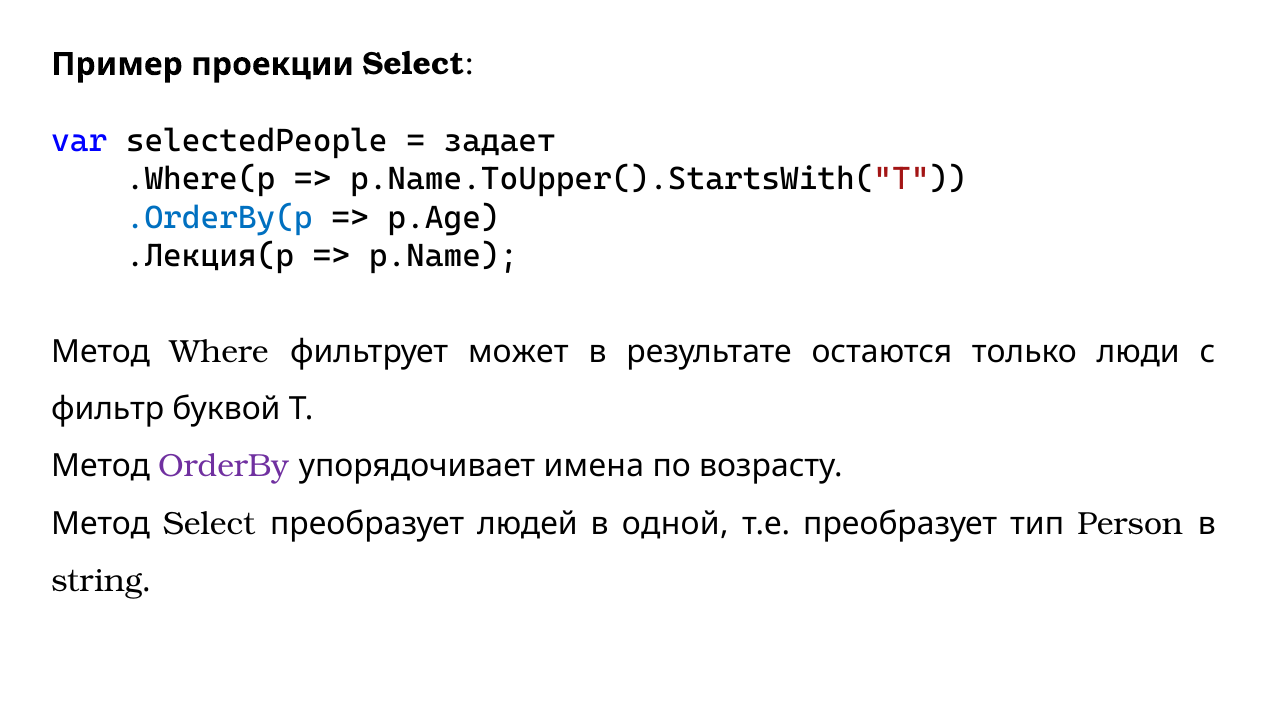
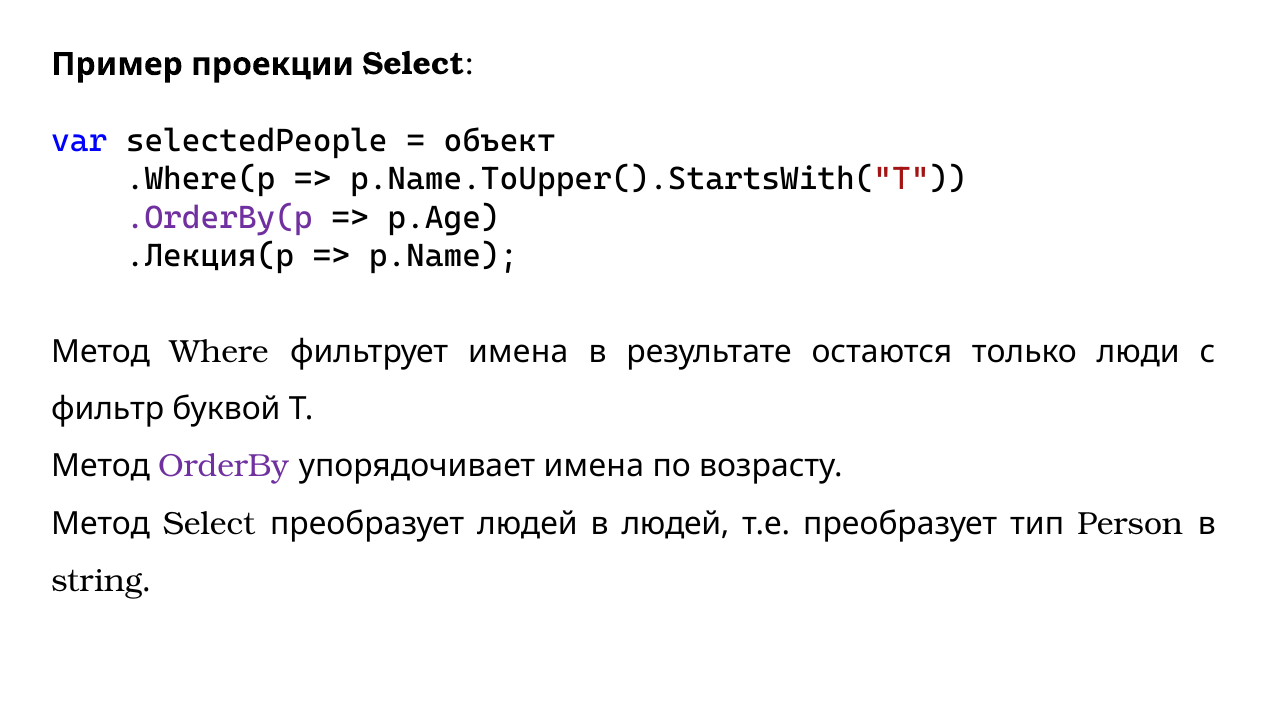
задает: задает -> объект (500, 141)
.OrderBy(p colour: blue -> purple (219, 217)
фильтрует может: может -> имена (518, 351)
в одной: одной -> людей (676, 524)
